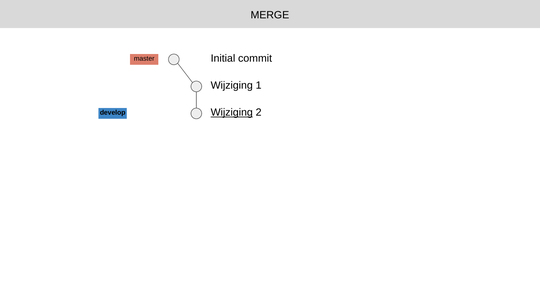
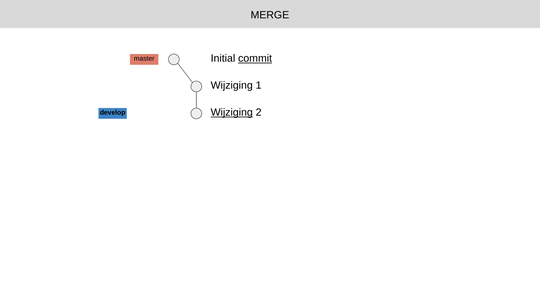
commit underline: none -> present (255, 58)
